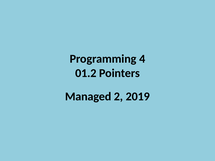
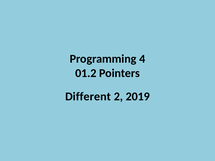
Managed: Managed -> Different (88, 97)
